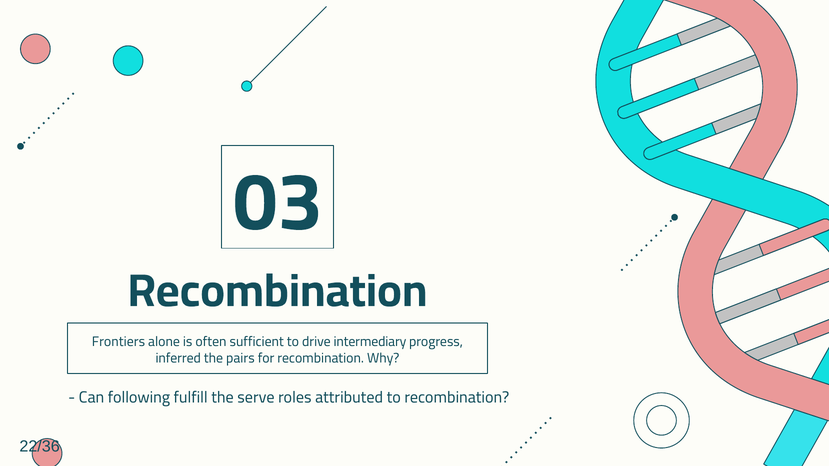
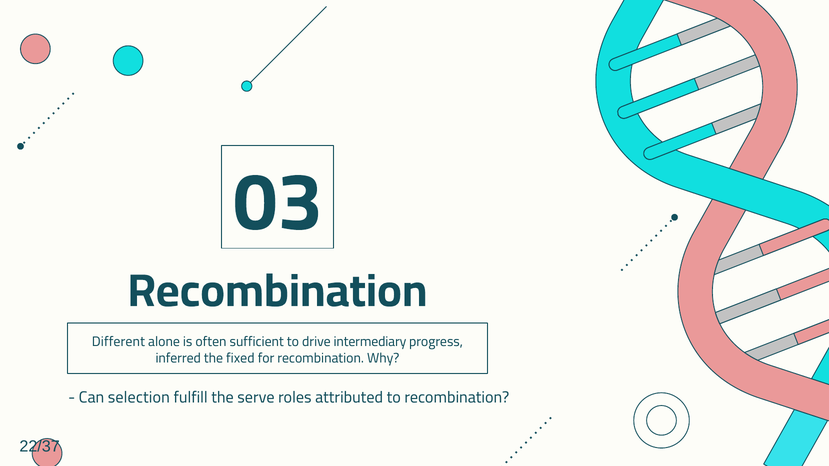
Frontiers: Frontiers -> Different (118, 342)
pairs: pairs -> fixed (240, 358)
following: following -> selection (139, 398)
22/36: 22/36 -> 22/37 (40, 447)
